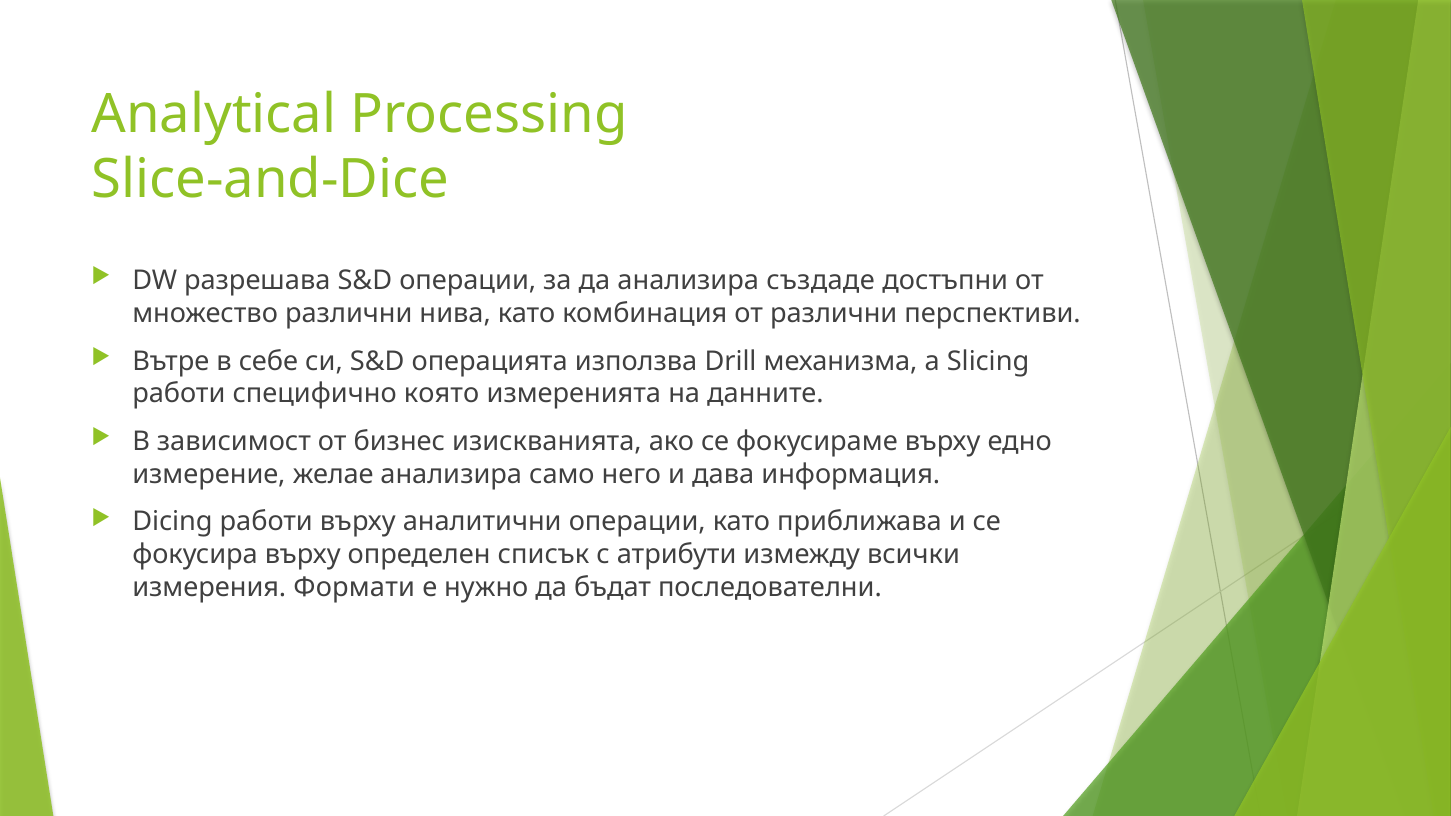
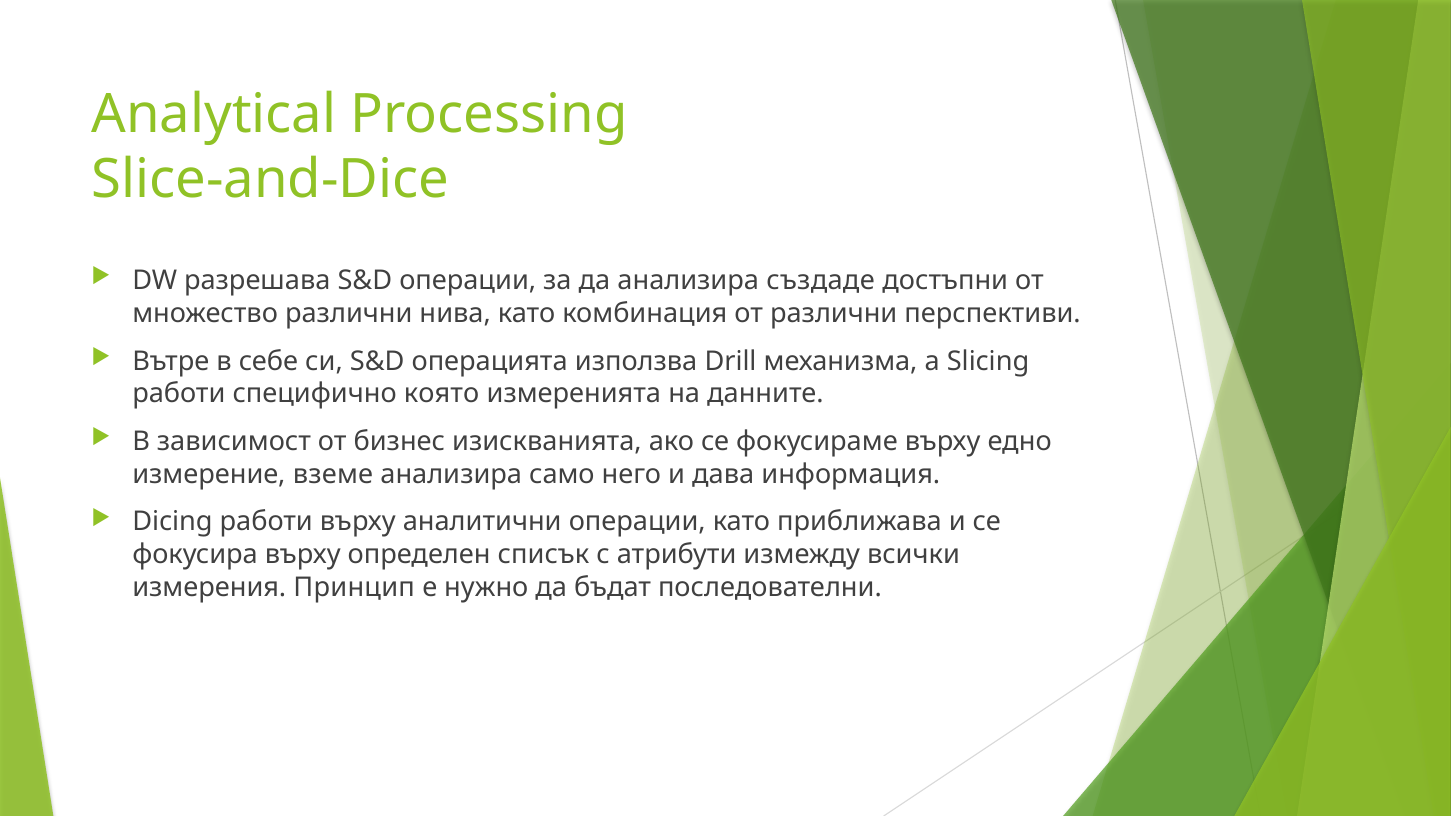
желае: желае -> вземе (333, 474)
Формати: Формати -> Принцип (354, 587)
